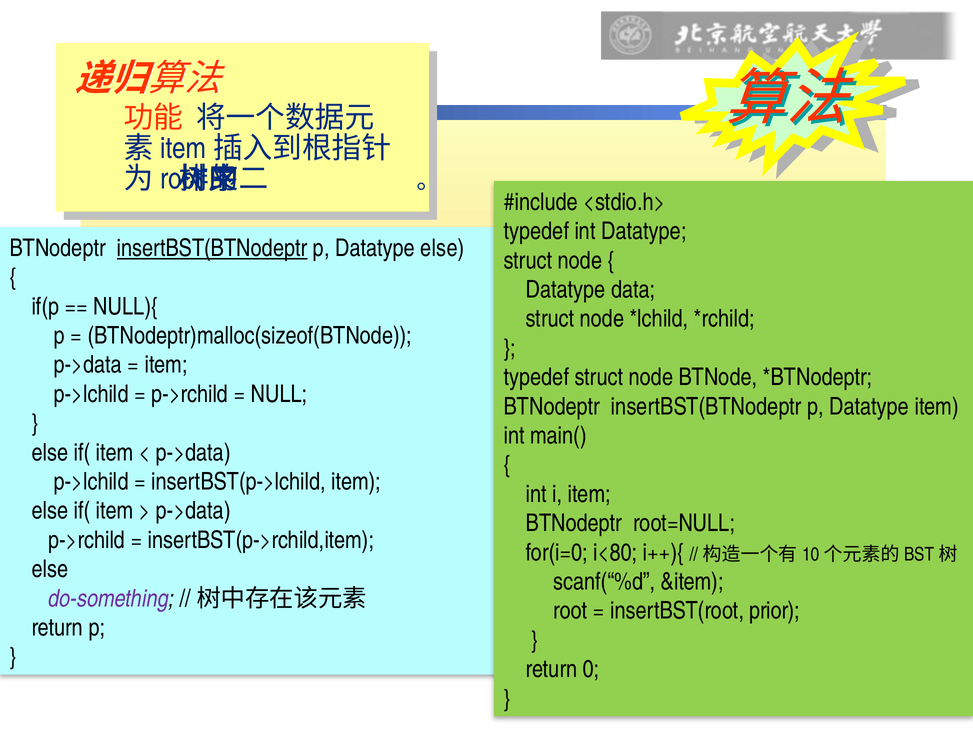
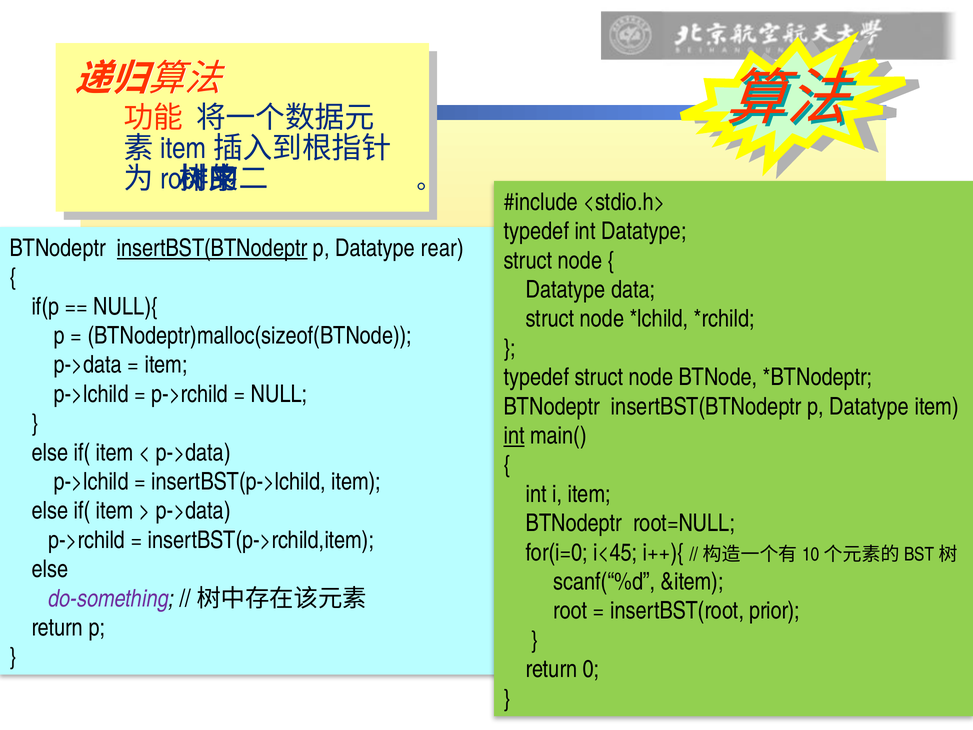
Datatype else: else -> rear (442, 248)
int underline: none -> present (514, 436)
i<80: i<80 -> i<45 (615, 552)
